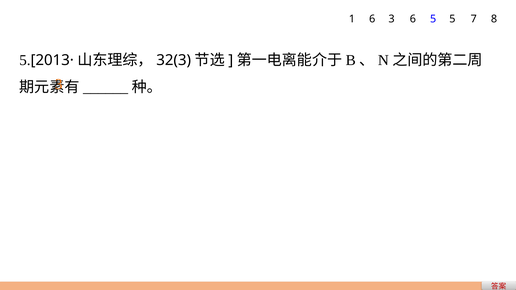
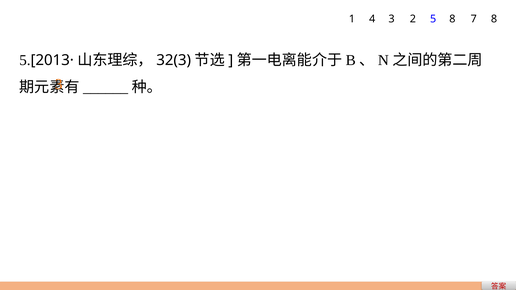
1 6: 6 -> 4 (372, 19)
3 6: 6 -> 2 (413, 19)
5 5: 5 -> 8 (452, 19)
